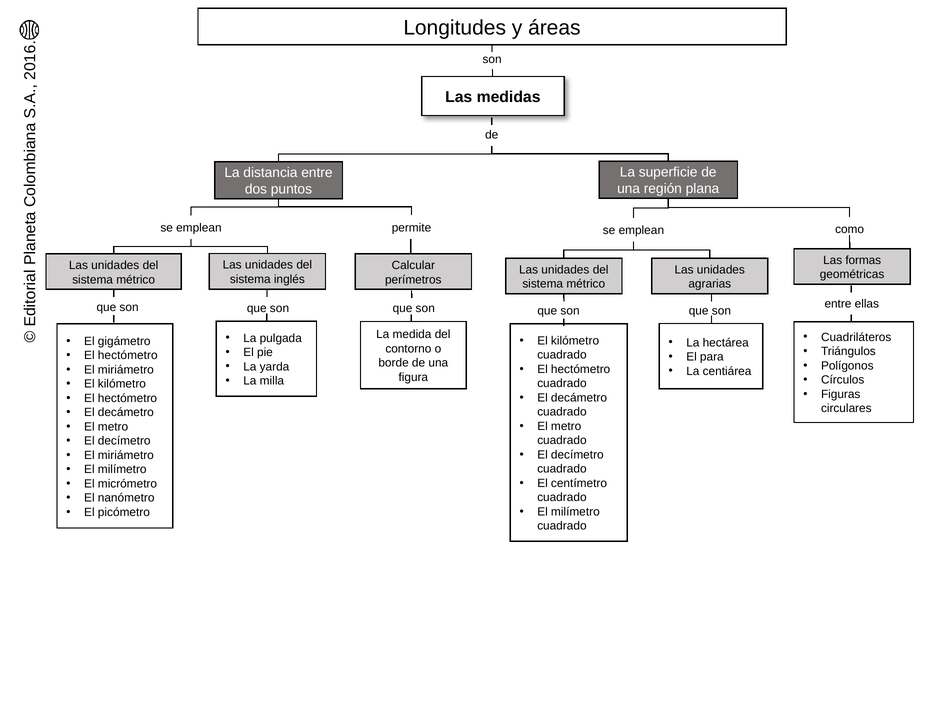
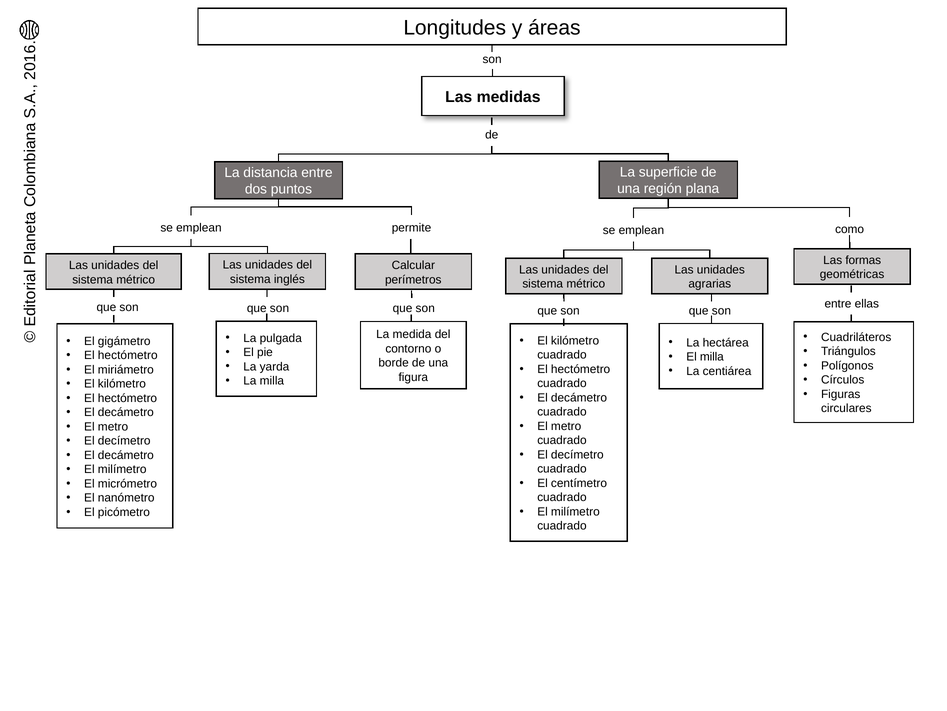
El para: para -> milla (712, 357)
miriámetro: miriámetro -> decámetro (126, 455)
